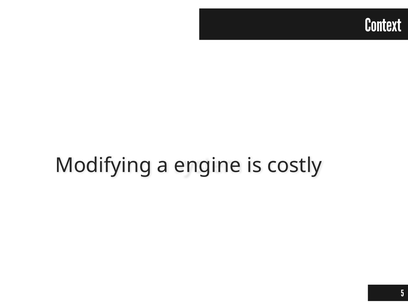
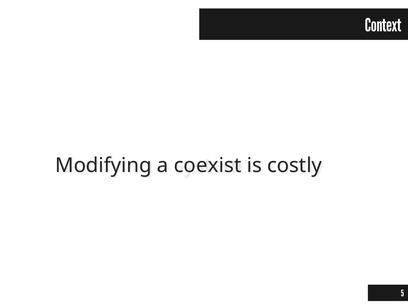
engine: engine -> coexist (208, 165)
